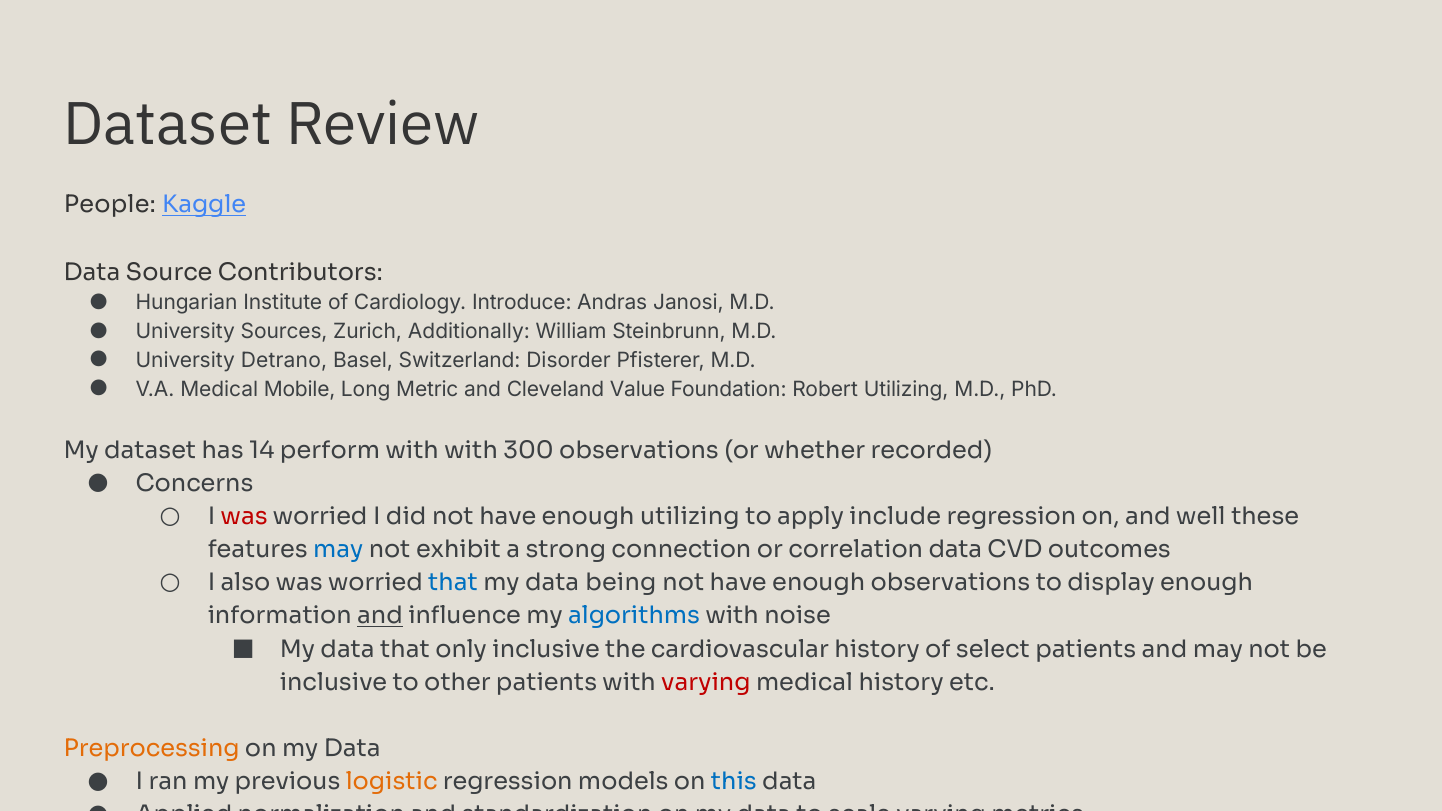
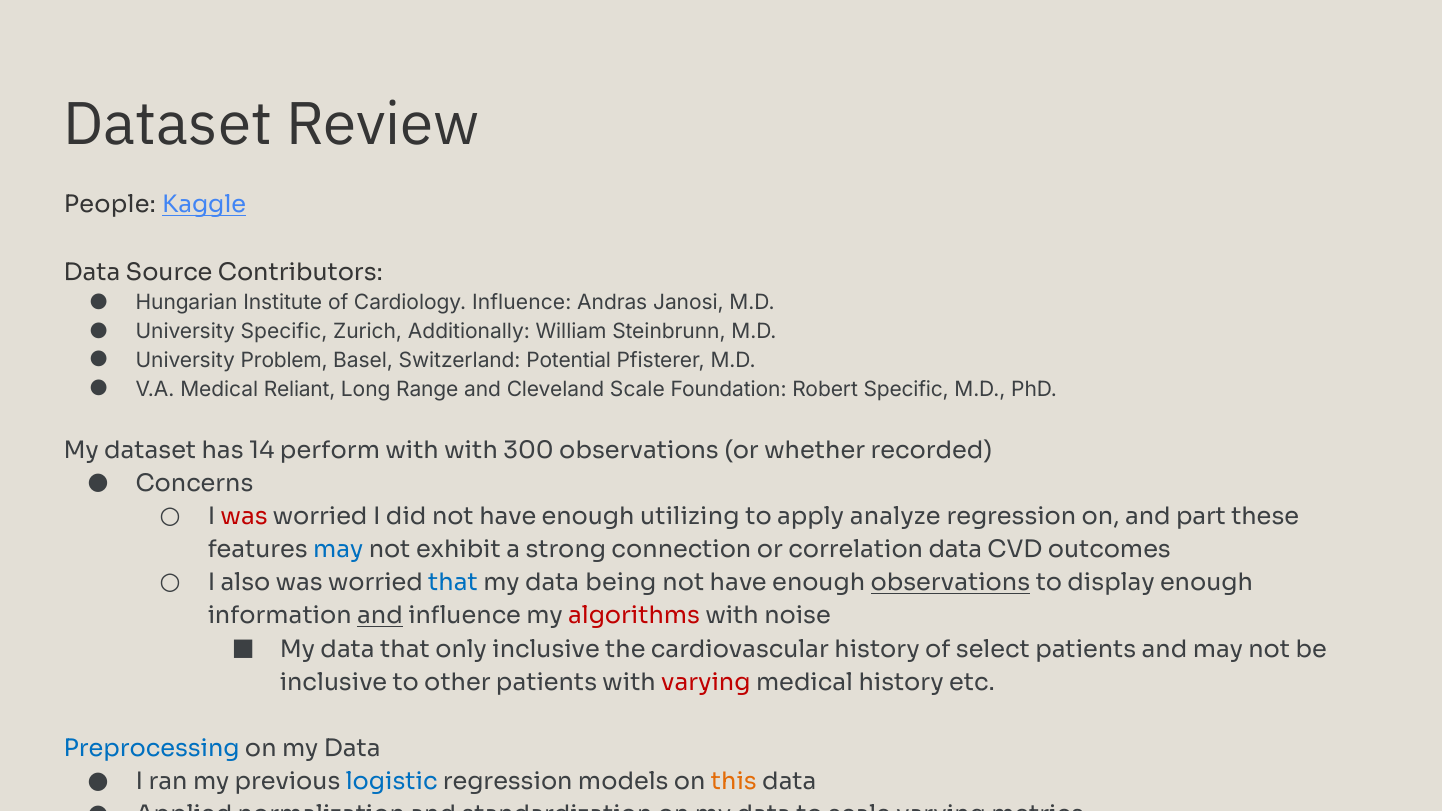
Cardiology Introduce: Introduce -> Influence (522, 303)
University Sources: Sources -> Specific (284, 332)
Detrano: Detrano -> Problem (284, 361)
Disorder: Disorder -> Potential (569, 361)
Mobile: Mobile -> Reliant (300, 390)
Metric: Metric -> Range (427, 390)
Cleveland Value: Value -> Scale (637, 390)
Robert Utilizing: Utilizing -> Specific (906, 390)
apply include: include -> analyze (895, 517)
well: well -> part (1201, 517)
observations underline: none -> present (950, 583)
algorithms colour: blue -> red (634, 616)
Preprocessing colour: orange -> blue (152, 749)
logistic colour: orange -> blue (392, 782)
this colour: blue -> orange (734, 782)
